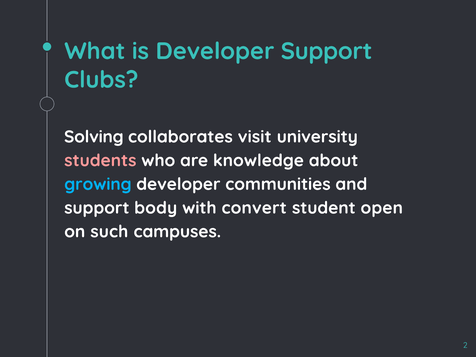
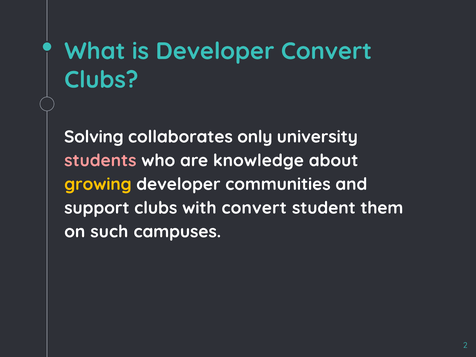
Developer Support: Support -> Convert (326, 51)
visit: visit -> only (255, 137)
growing colour: light blue -> yellow (98, 184)
support body: body -> clubs (156, 208)
open: open -> them (382, 208)
